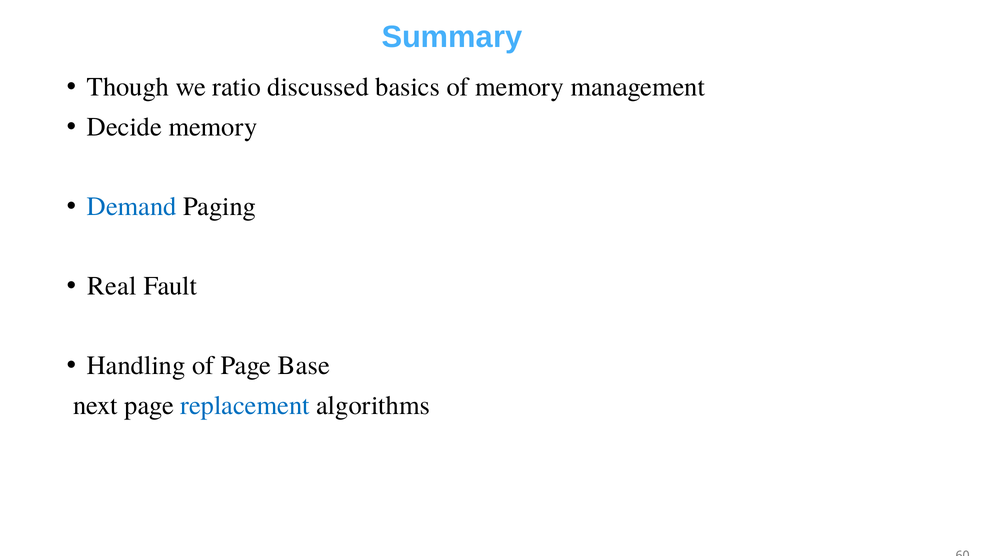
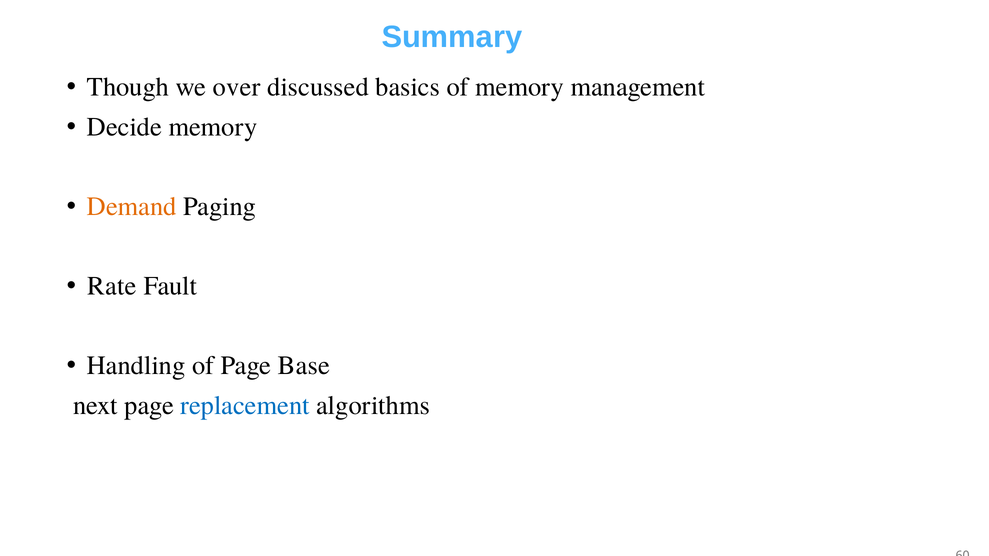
ratio: ratio -> over (236, 87)
Demand colour: blue -> orange (132, 207)
Real: Real -> Rate (112, 286)
